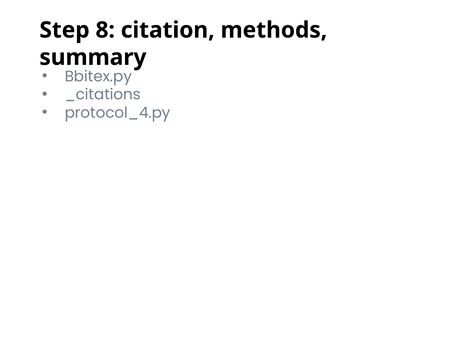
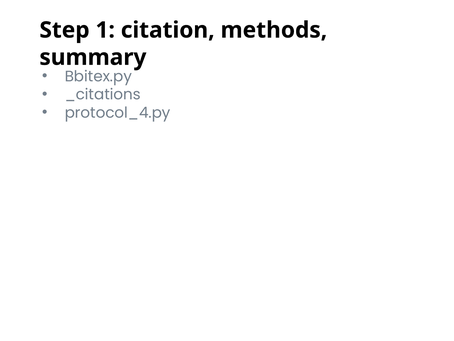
8: 8 -> 1 (105, 30)
